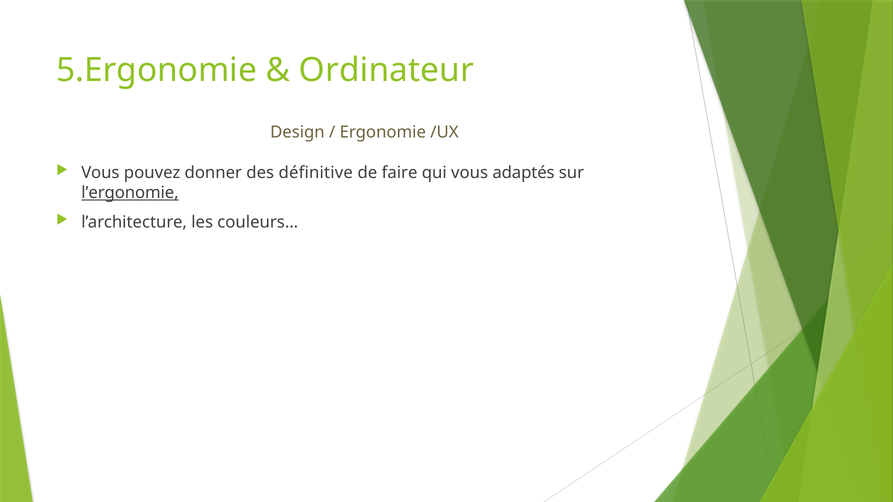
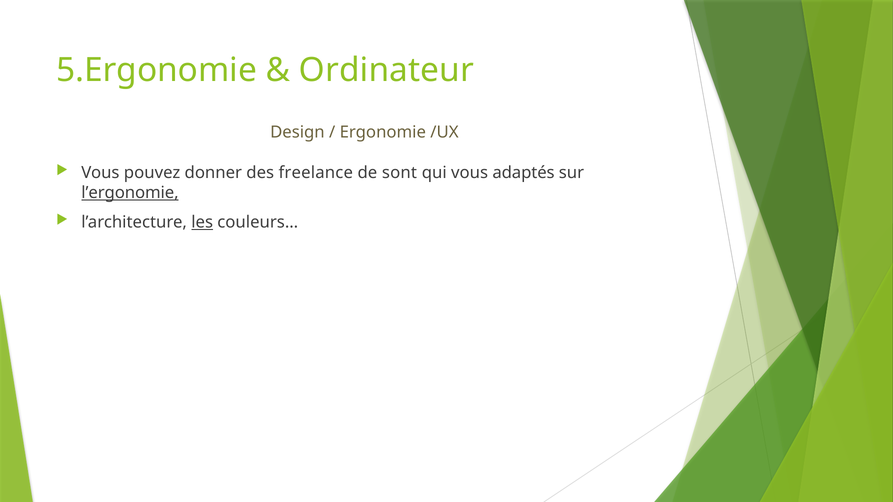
définitive: définitive -> freelance (316, 173)
faire: faire -> sont (399, 173)
les underline: none -> present (202, 222)
